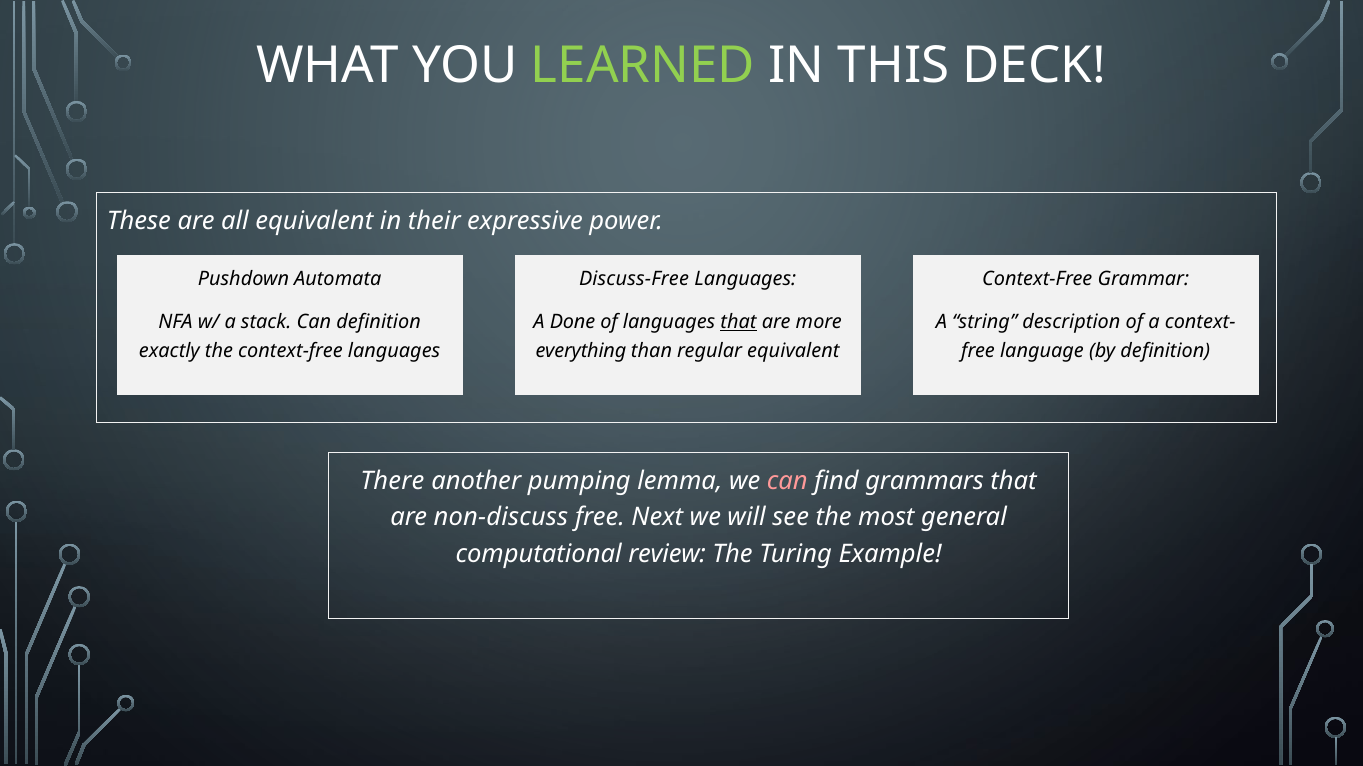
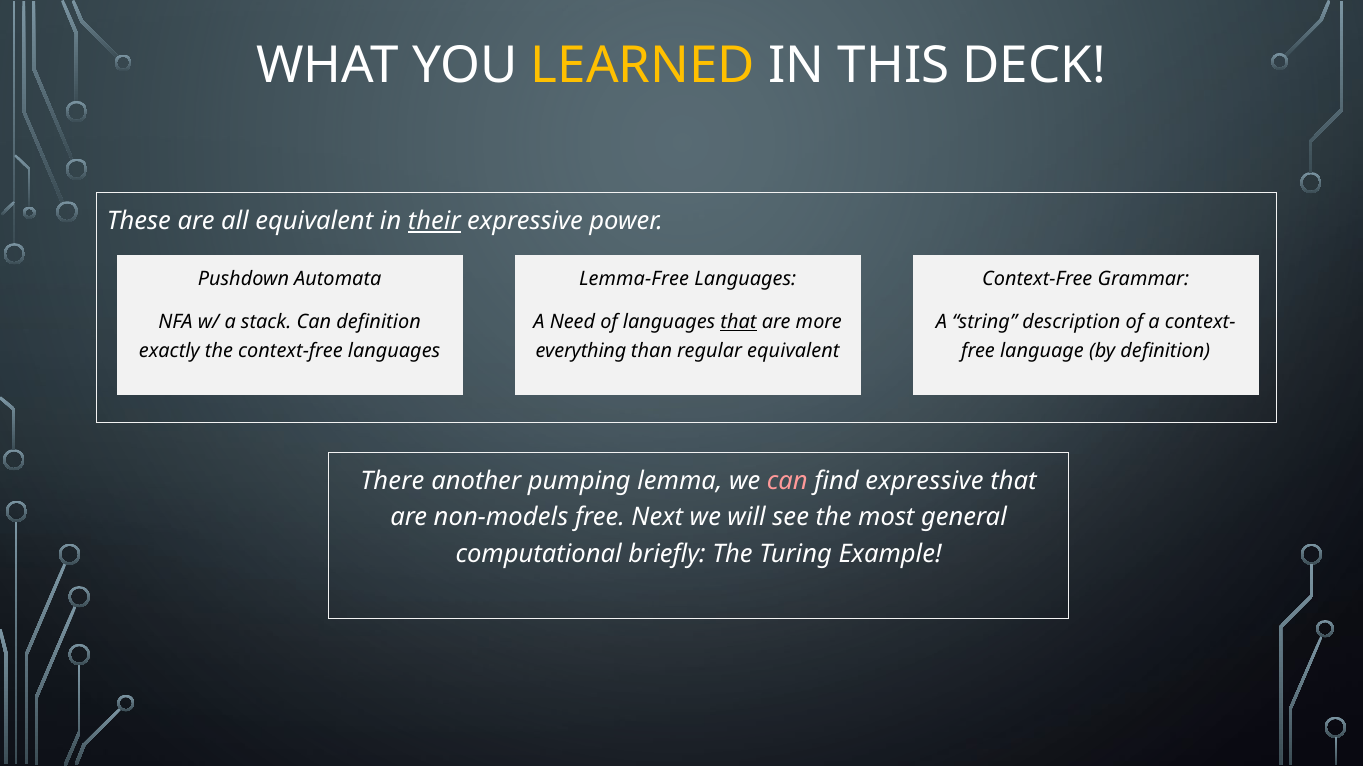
LEARNED colour: light green -> yellow (643, 65)
their underline: none -> present (434, 221)
Discuss-Free: Discuss-Free -> Lemma-Free (634, 279)
Done: Done -> Need (572, 322)
find grammars: grammars -> expressive (924, 481)
non-discuss: non-discuss -> non-models (501, 518)
review: review -> briefly (667, 555)
